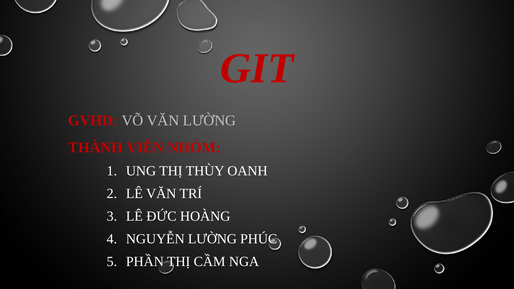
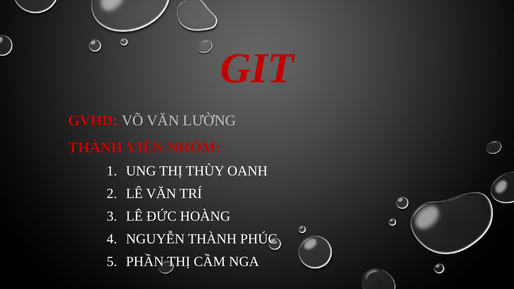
NGUYỄN LƯỜNG: LƯỜNG -> THÀNH (212, 239)
